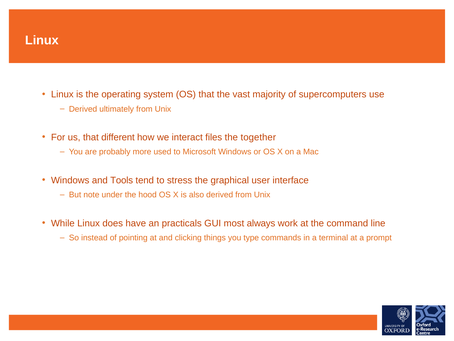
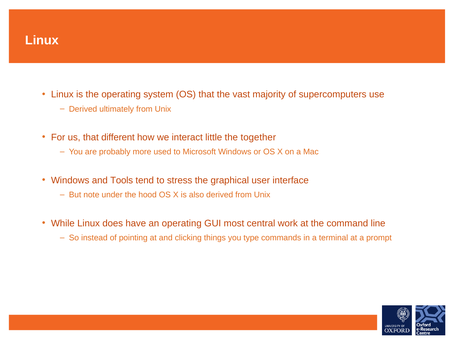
files: files -> little (214, 137)
an practicals: practicals -> operating (182, 223)
always: always -> central (261, 223)
